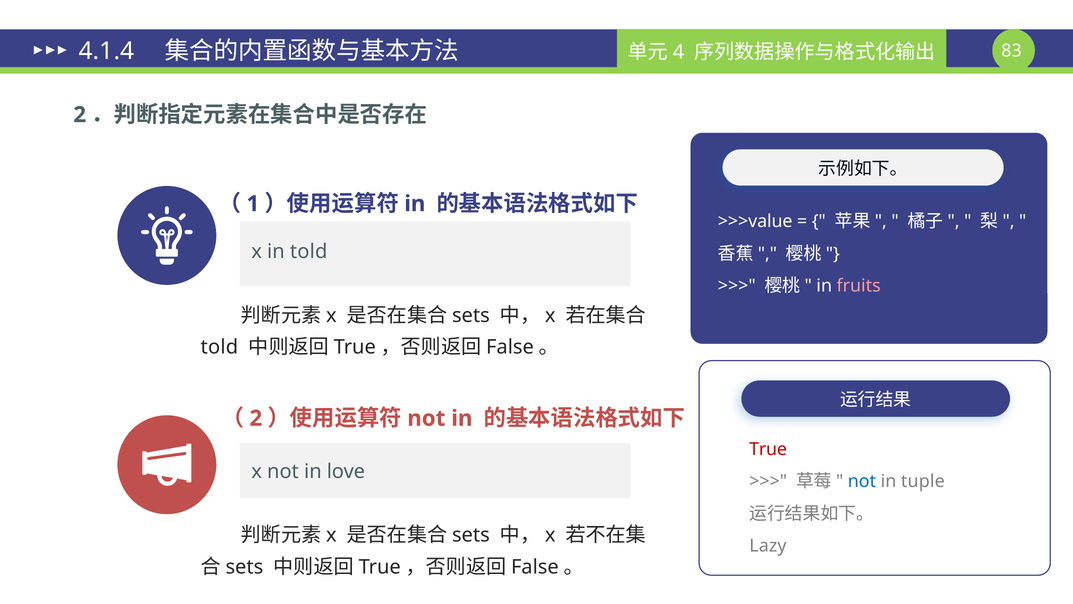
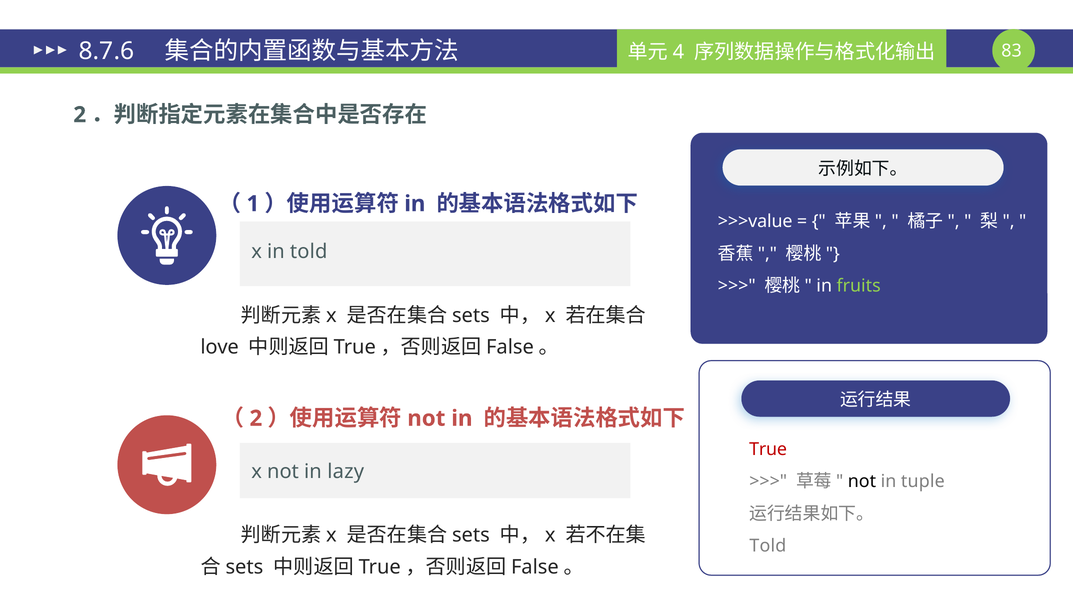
4.1.4: 4.1.4 -> 8.7.6 (107, 51)
fruits colour: pink -> light green (859, 286)
told: told -> love (220, 347)
love: love -> lazy (346, 471)
not colour: blue -> black (862, 481)
Lazy: Lazy -> Told (768, 545)
